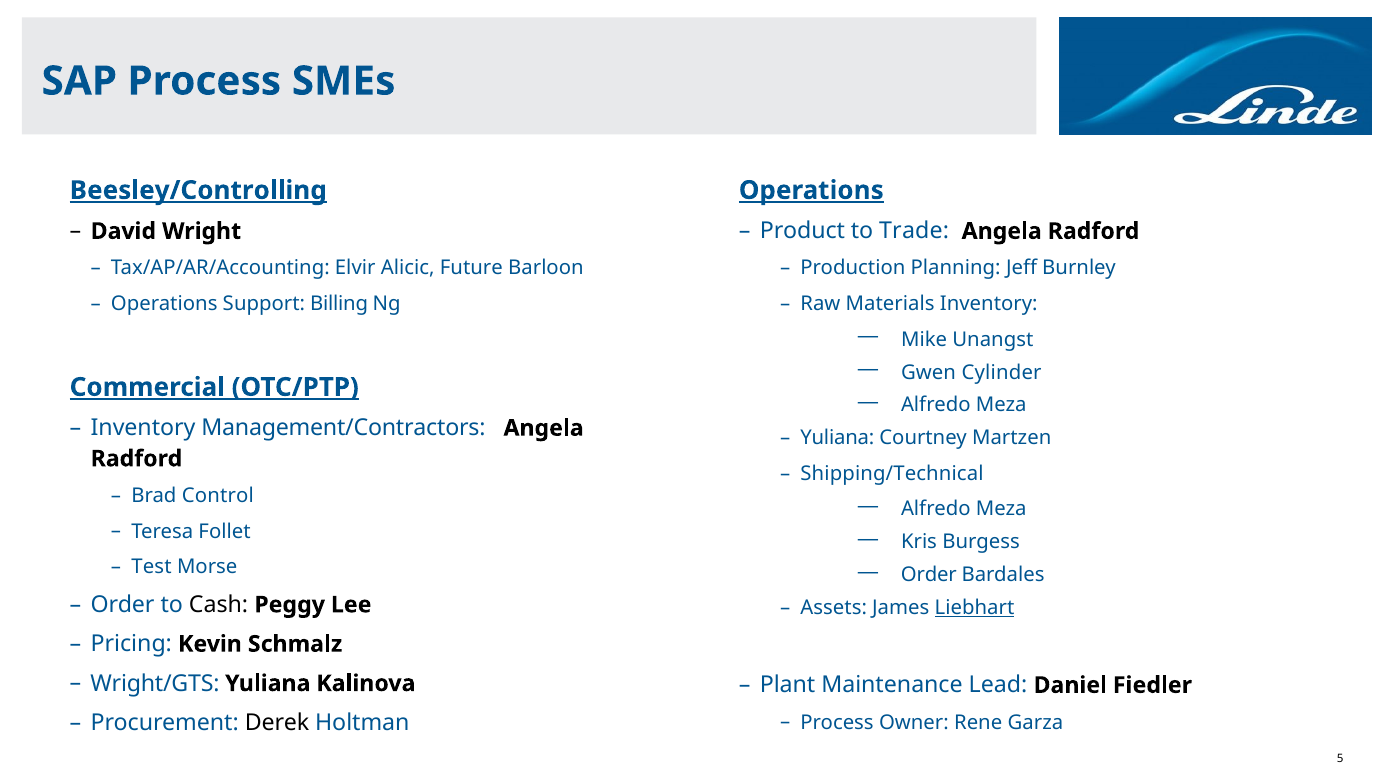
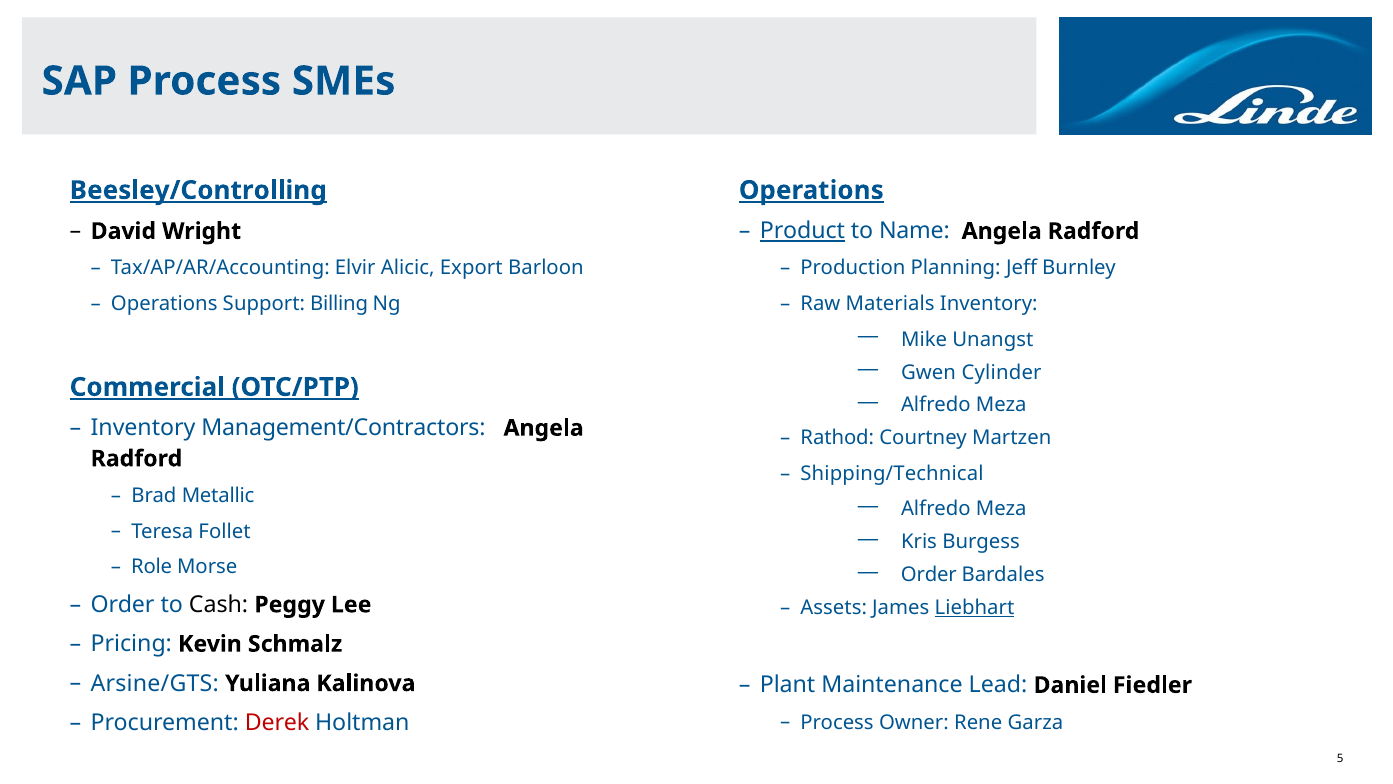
Product underline: none -> present (802, 231)
Trade: Trade -> Name (914, 231)
Future: Future -> Export (471, 268)
Yuliana: Yuliana -> Rathod (837, 438)
Control: Control -> Metallic (218, 496)
Test: Test -> Role (152, 567)
Wright/GTS: Wright/GTS -> Arsine/GTS (155, 683)
Derek colour: black -> red (277, 722)
